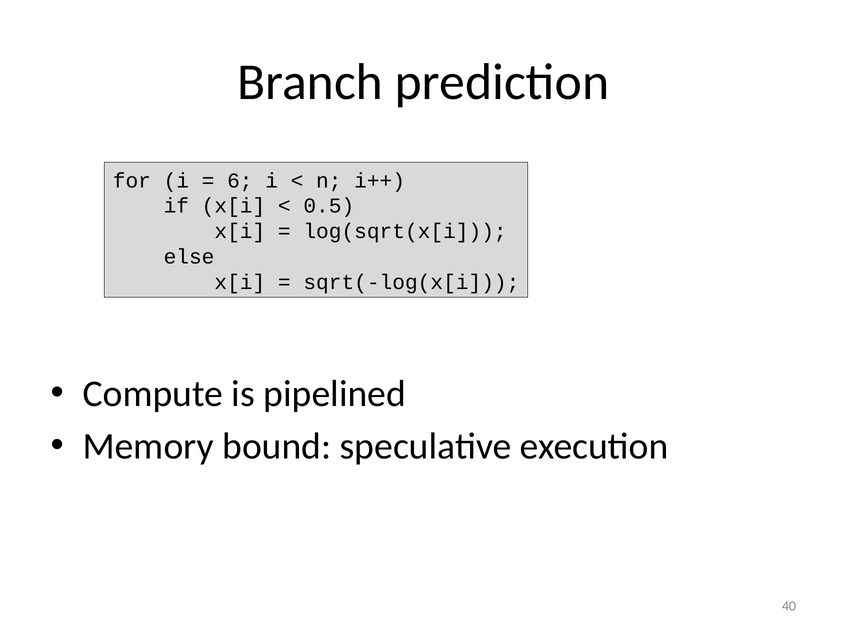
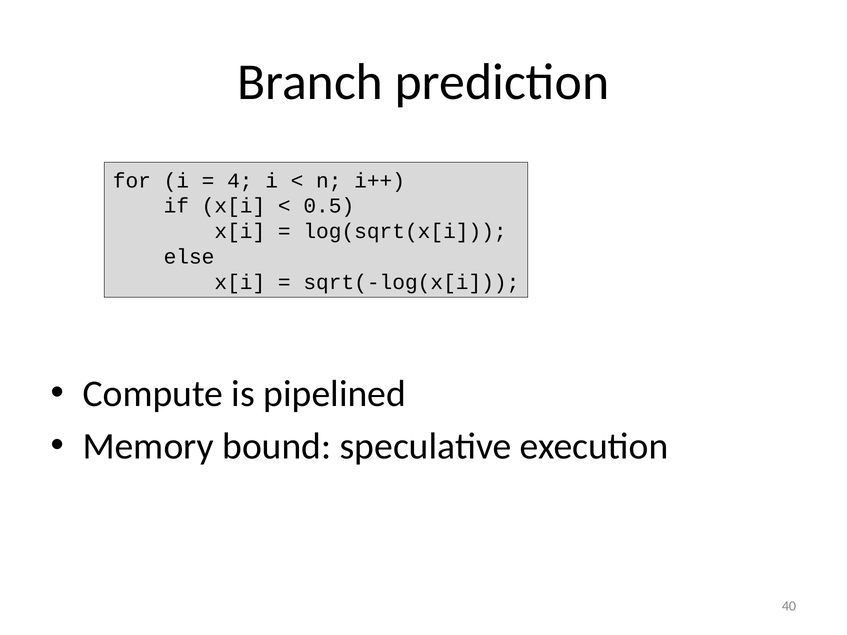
6: 6 -> 4 (240, 181)
